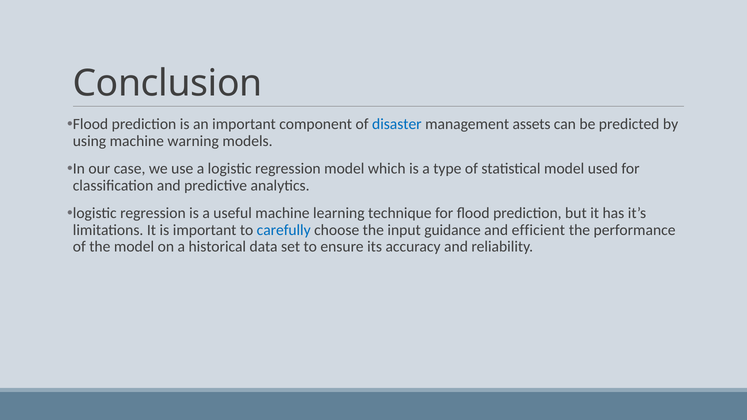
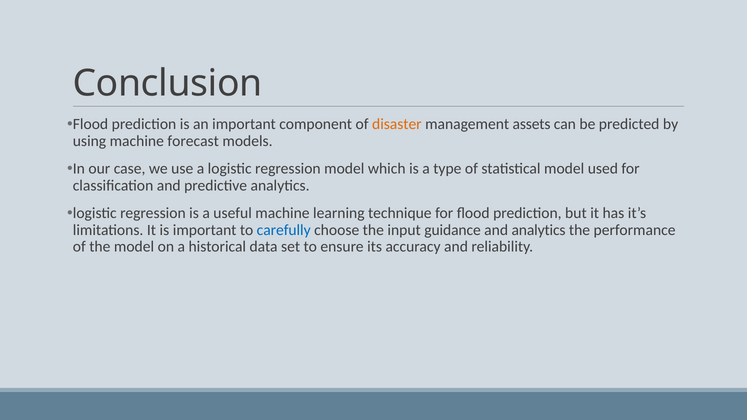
disaster colour: blue -> orange (397, 124)
warning: warning -> forecast (193, 141)
and efficient: efficient -> analytics (539, 230)
